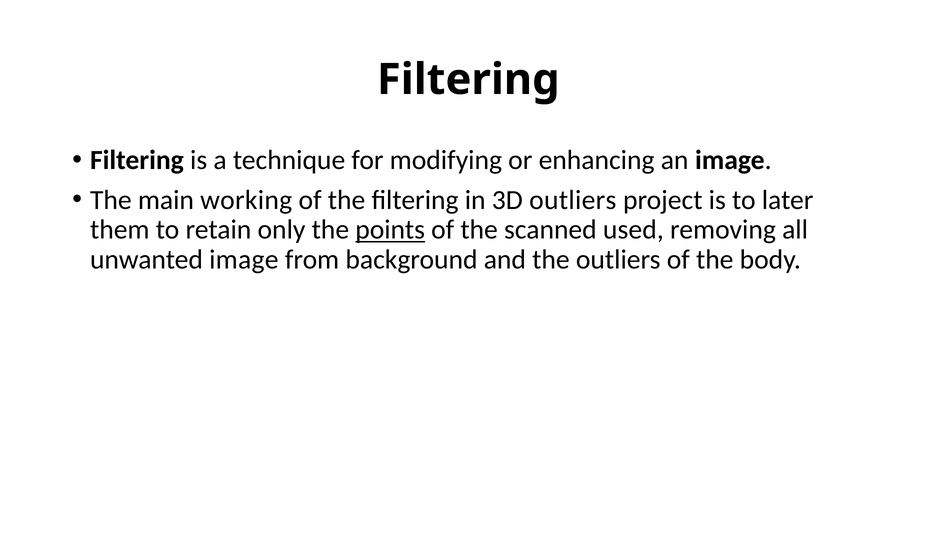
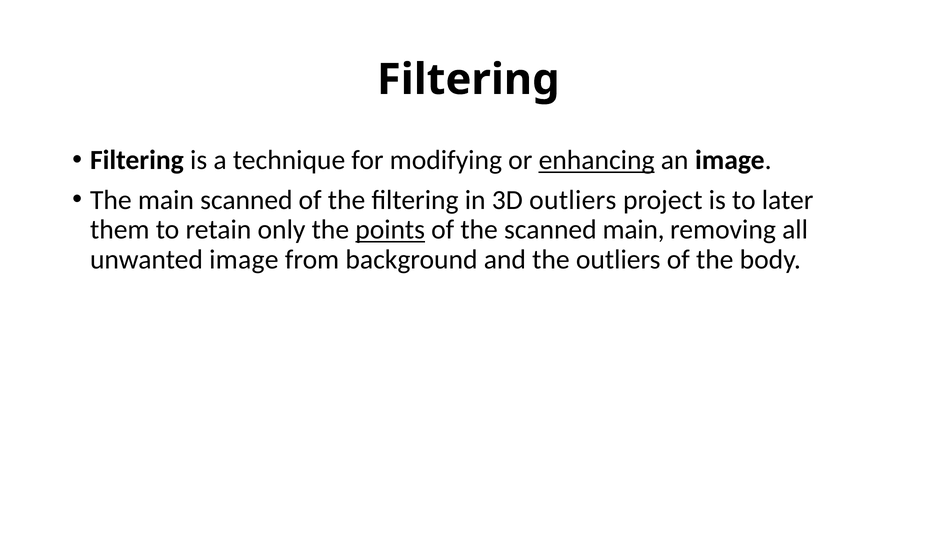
enhancing underline: none -> present (597, 160)
main working: working -> scanned (246, 200)
scanned used: used -> main (634, 230)
